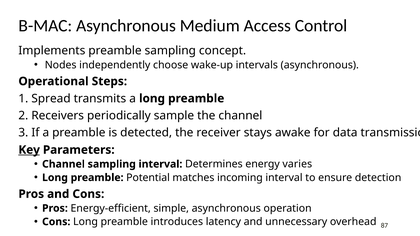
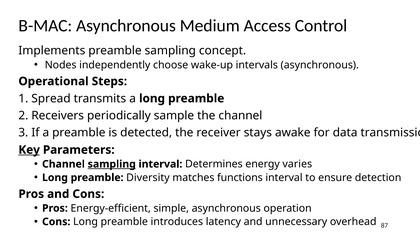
sampling underline: none -> present (112, 164)
Potential: Potential -> Diversity (148, 178)
incoming: incoming -> functions (240, 178)
